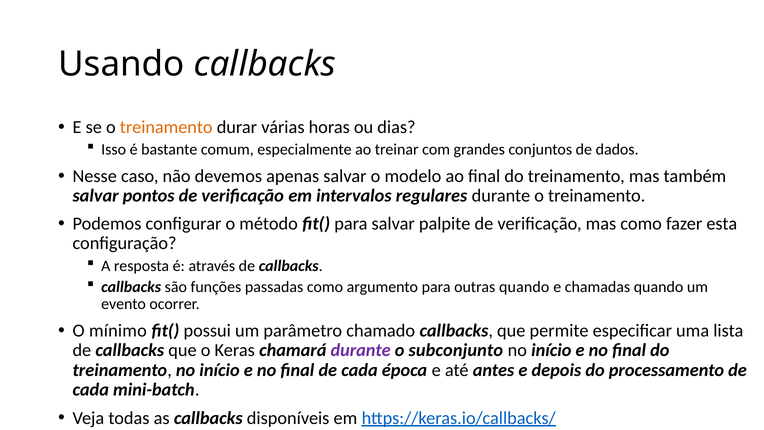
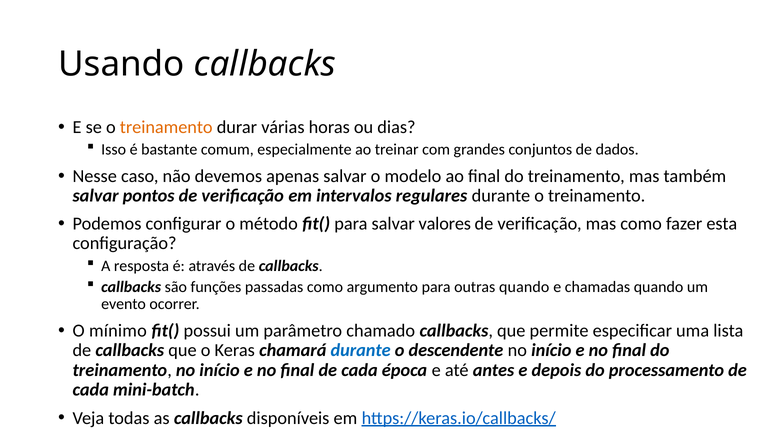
palpite: palpite -> valores (445, 223)
durante colour: purple -> blue (361, 350)
subconjunto: subconjunto -> descendente (456, 350)
